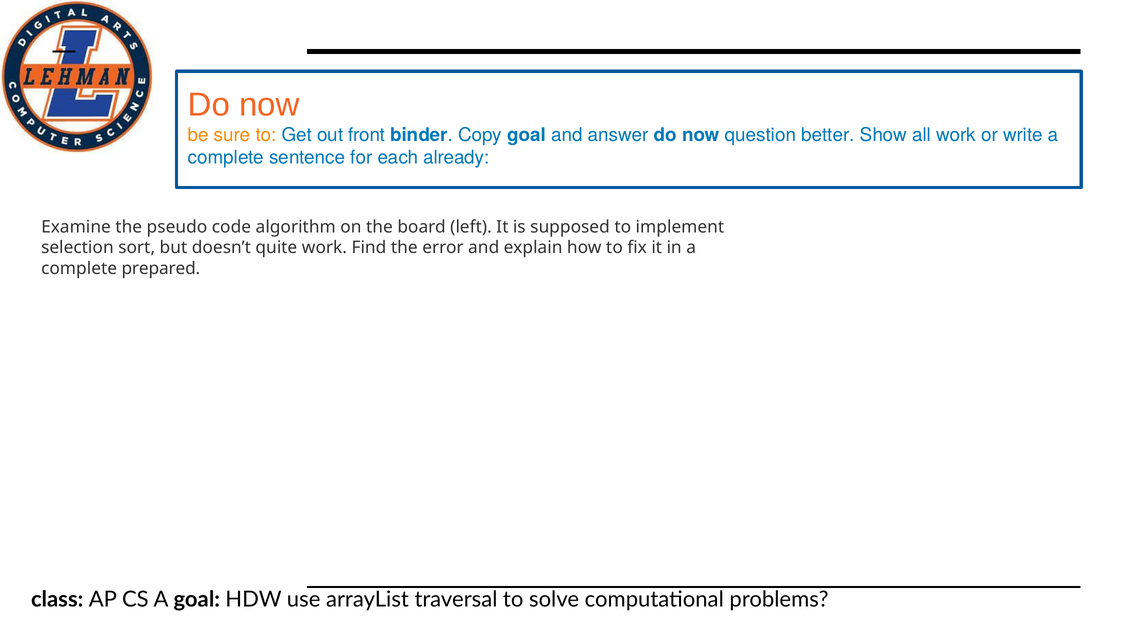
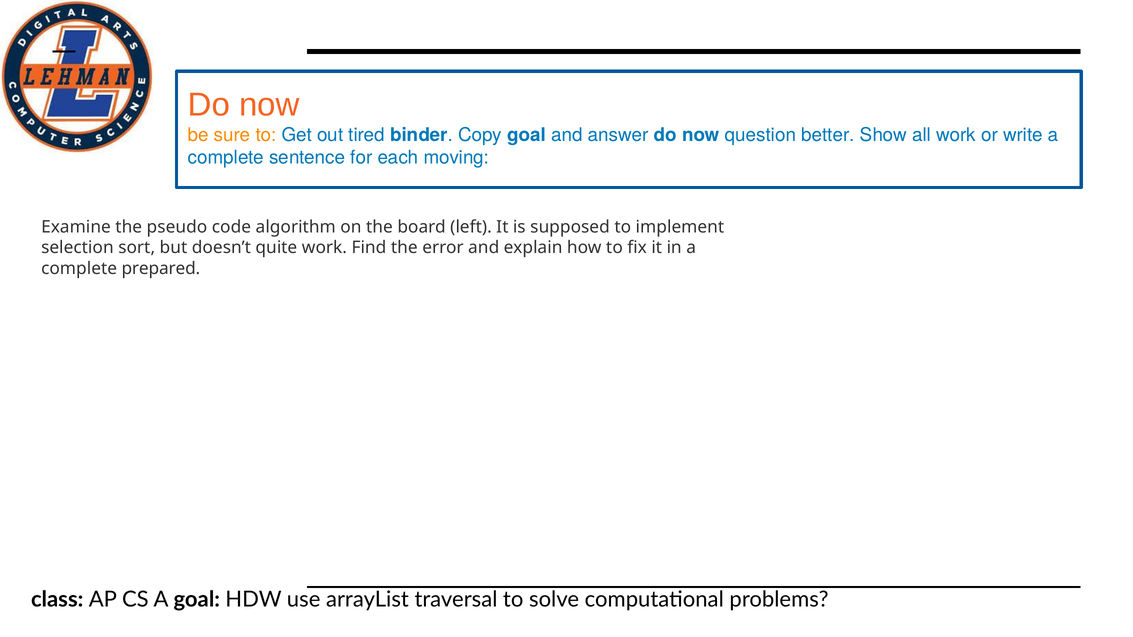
front: front -> tired (367, 135)
already: already -> moving (456, 158)
